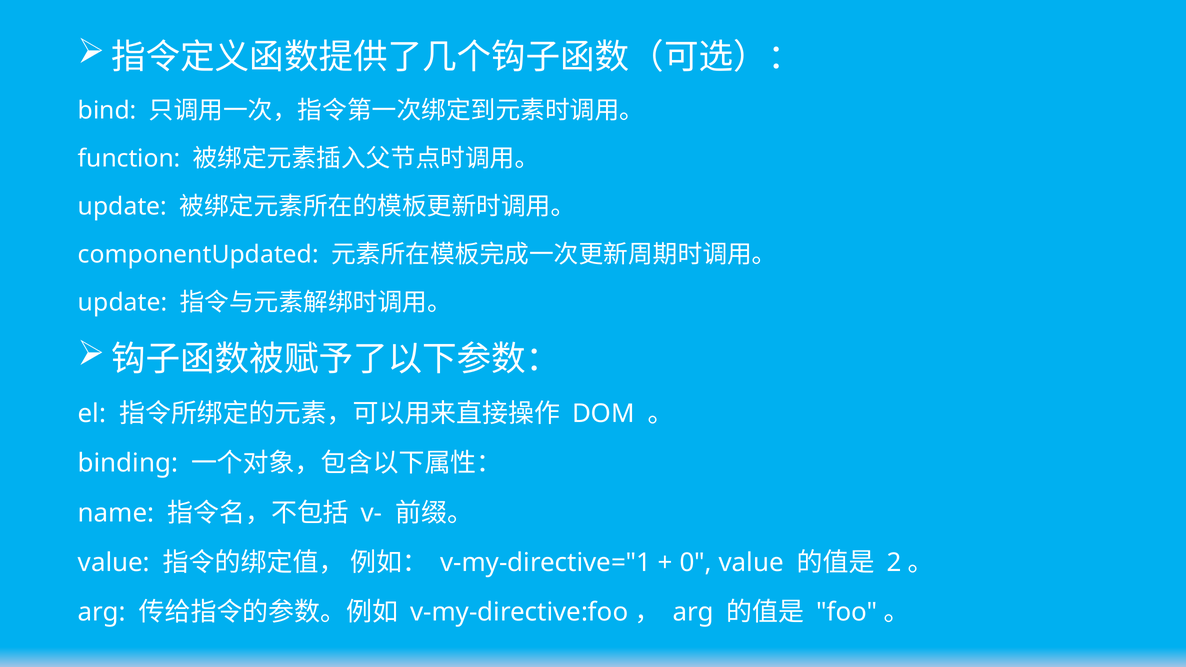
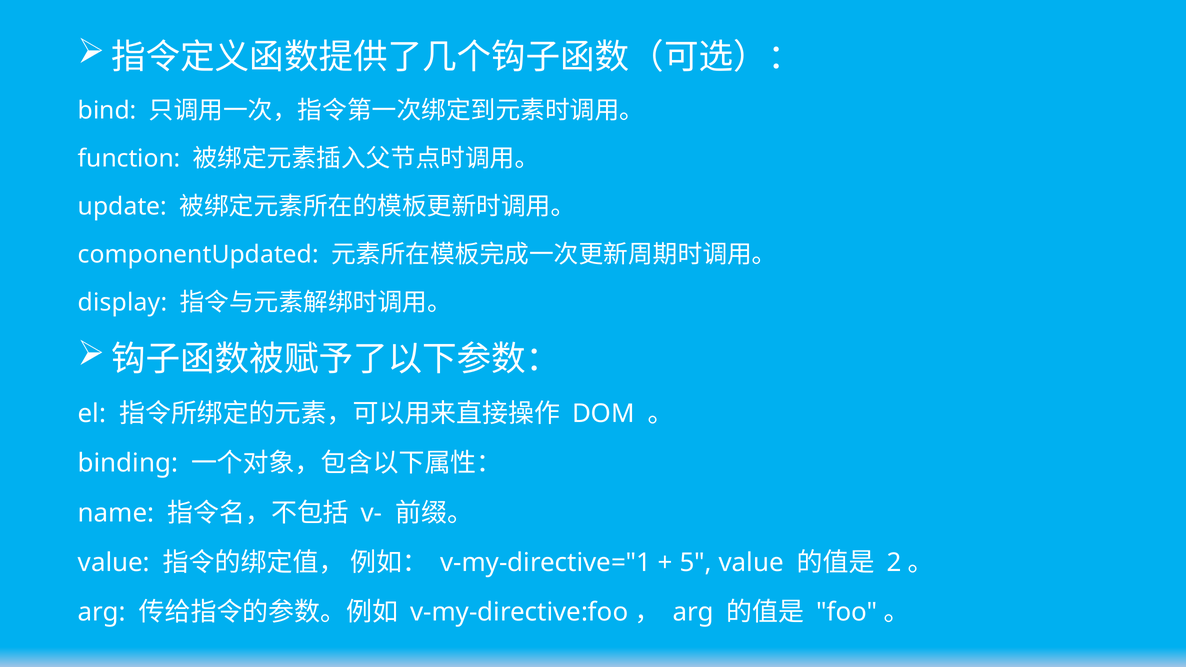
update: update -> display (123, 302)
0: 0 -> 5 (696, 563)
